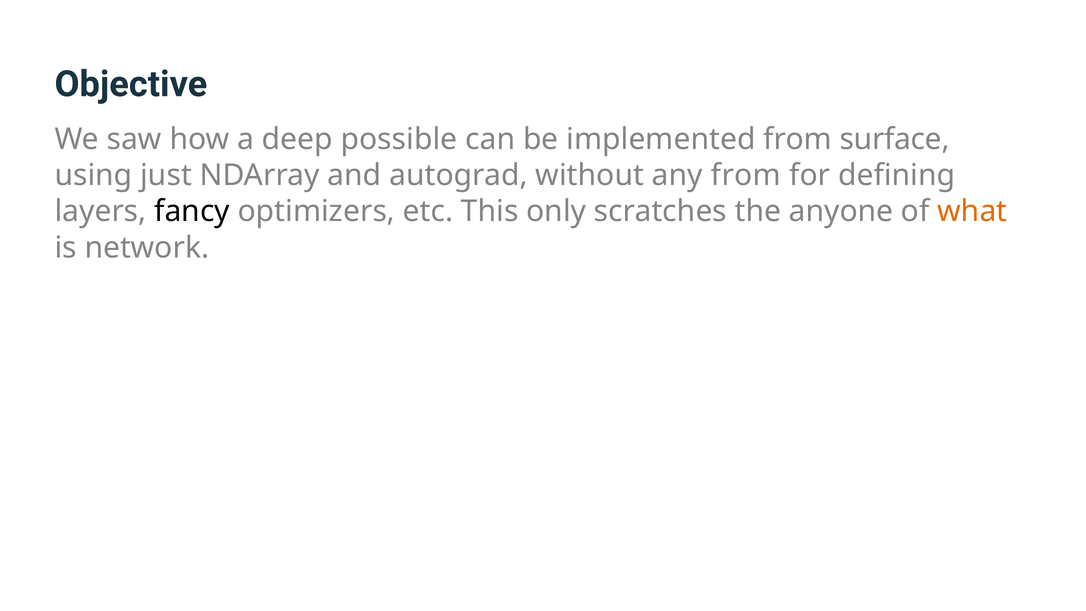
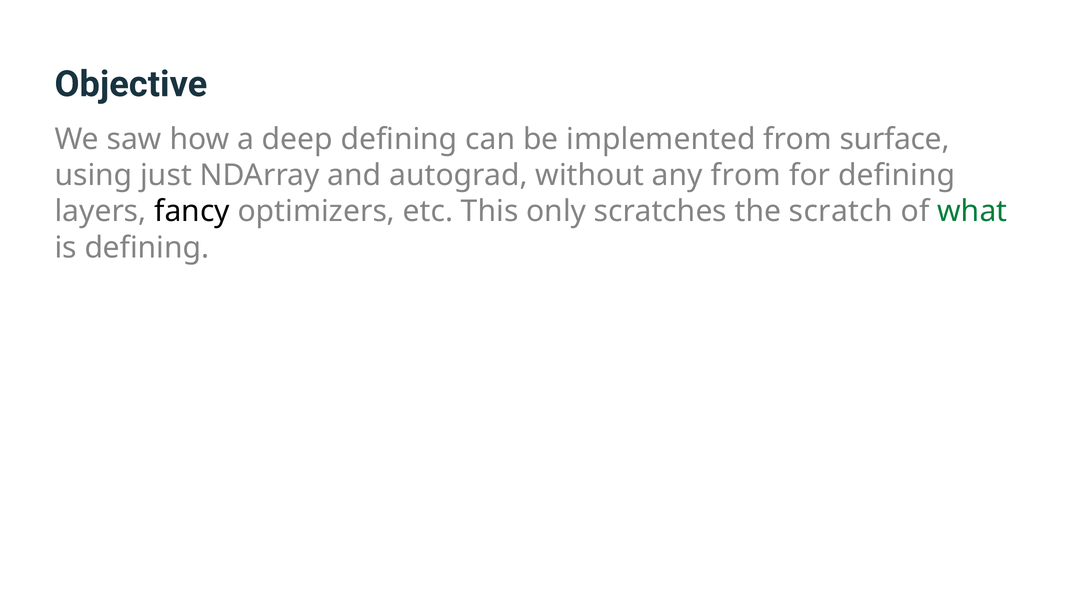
deep possible: possible -> defining (399, 139)
anyone: anyone -> scratch (841, 211)
what colour: orange -> green (972, 211)
is network: network -> defining (147, 248)
